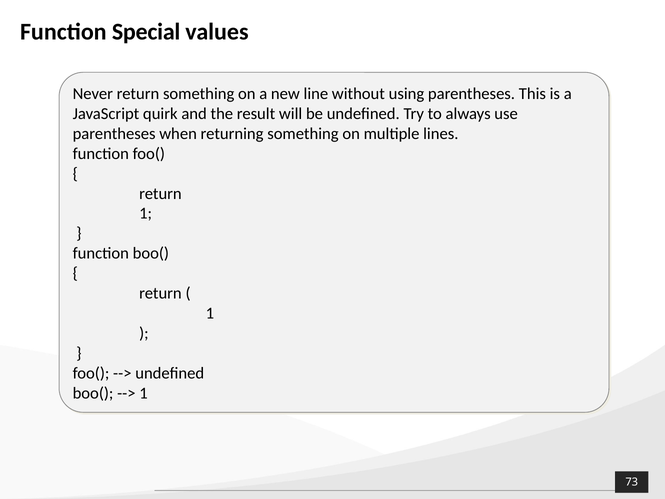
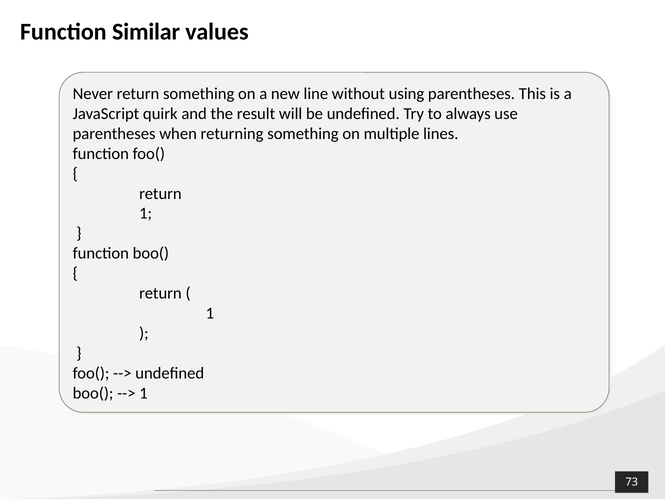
Special: Special -> Similar (146, 32)
